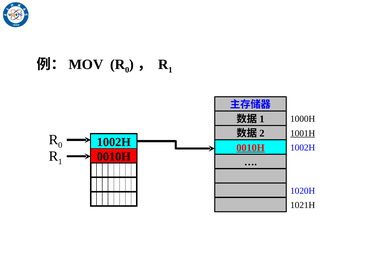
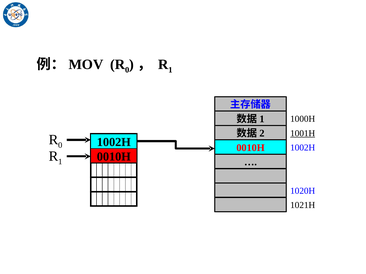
0010H underline: present -> none (251, 148)
